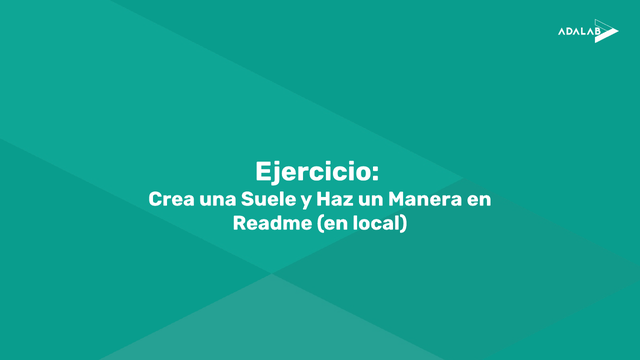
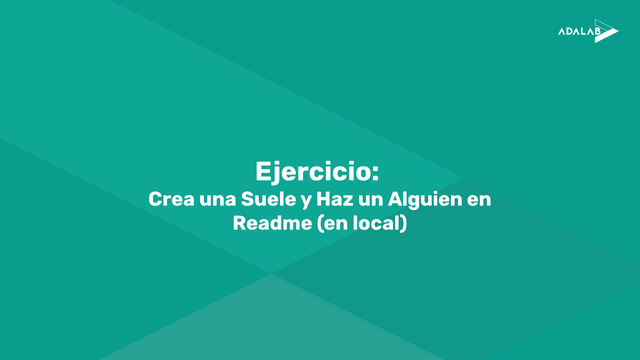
Manera: Manera -> Alguien (425, 199)
